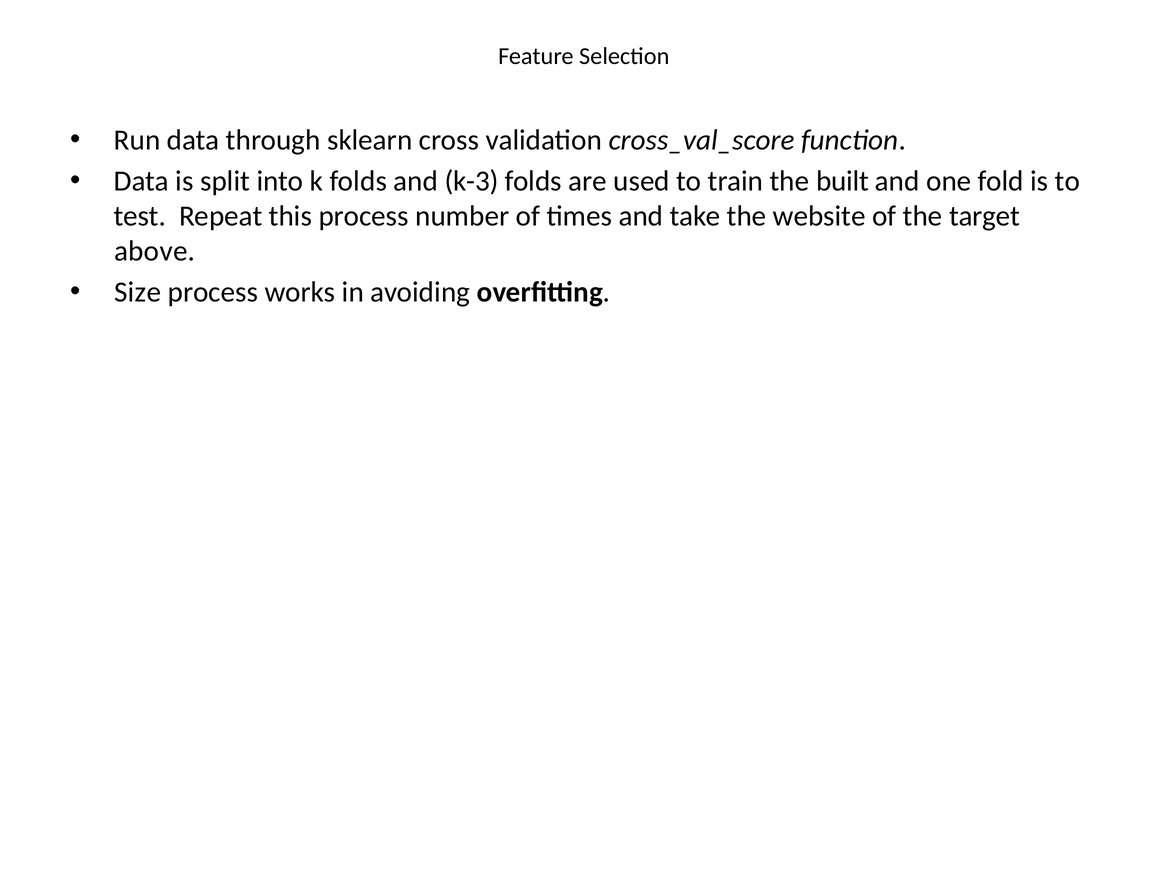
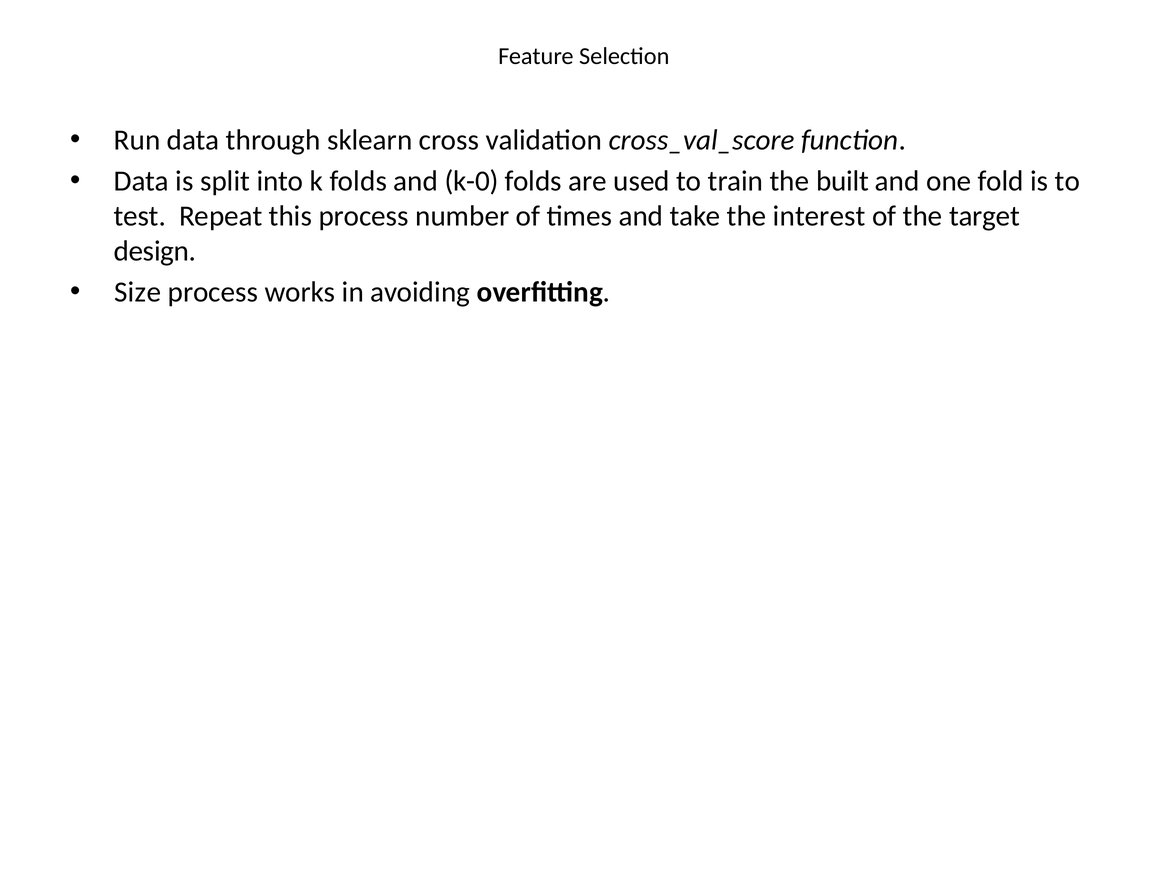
k-3: k-3 -> k-0 (472, 181)
website: website -> interest (819, 216)
above: above -> design (155, 251)
